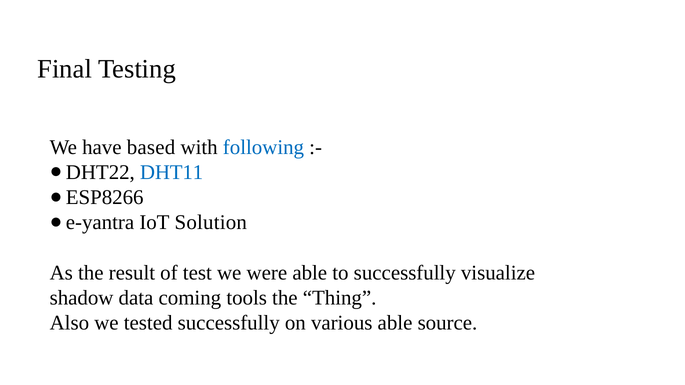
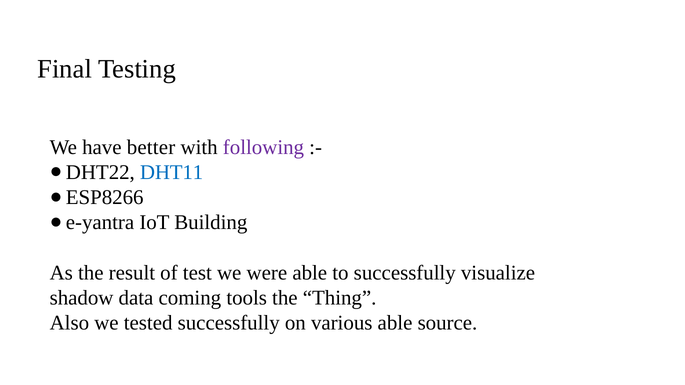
based: based -> better (151, 147)
following colour: blue -> purple (263, 147)
Solution: Solution -> Building (211, 223)
